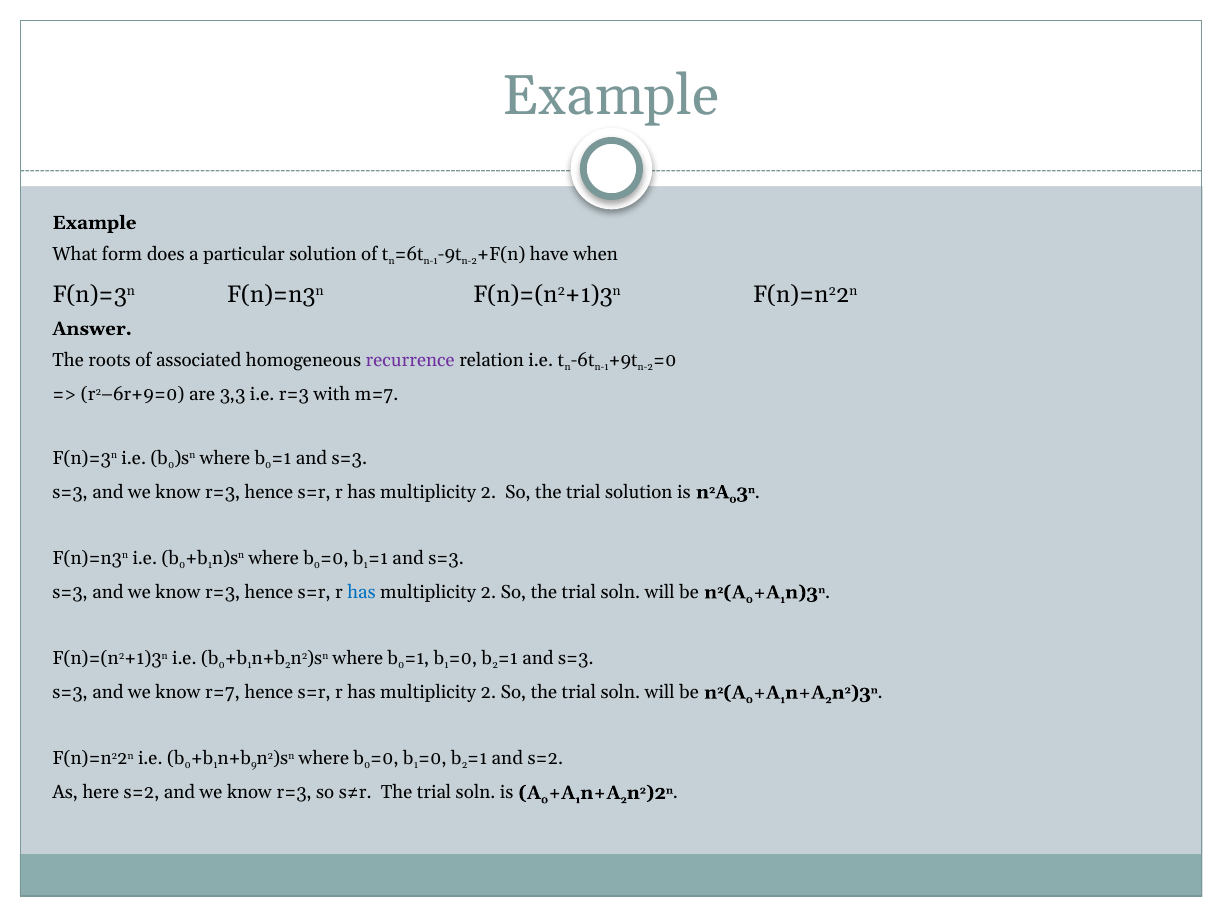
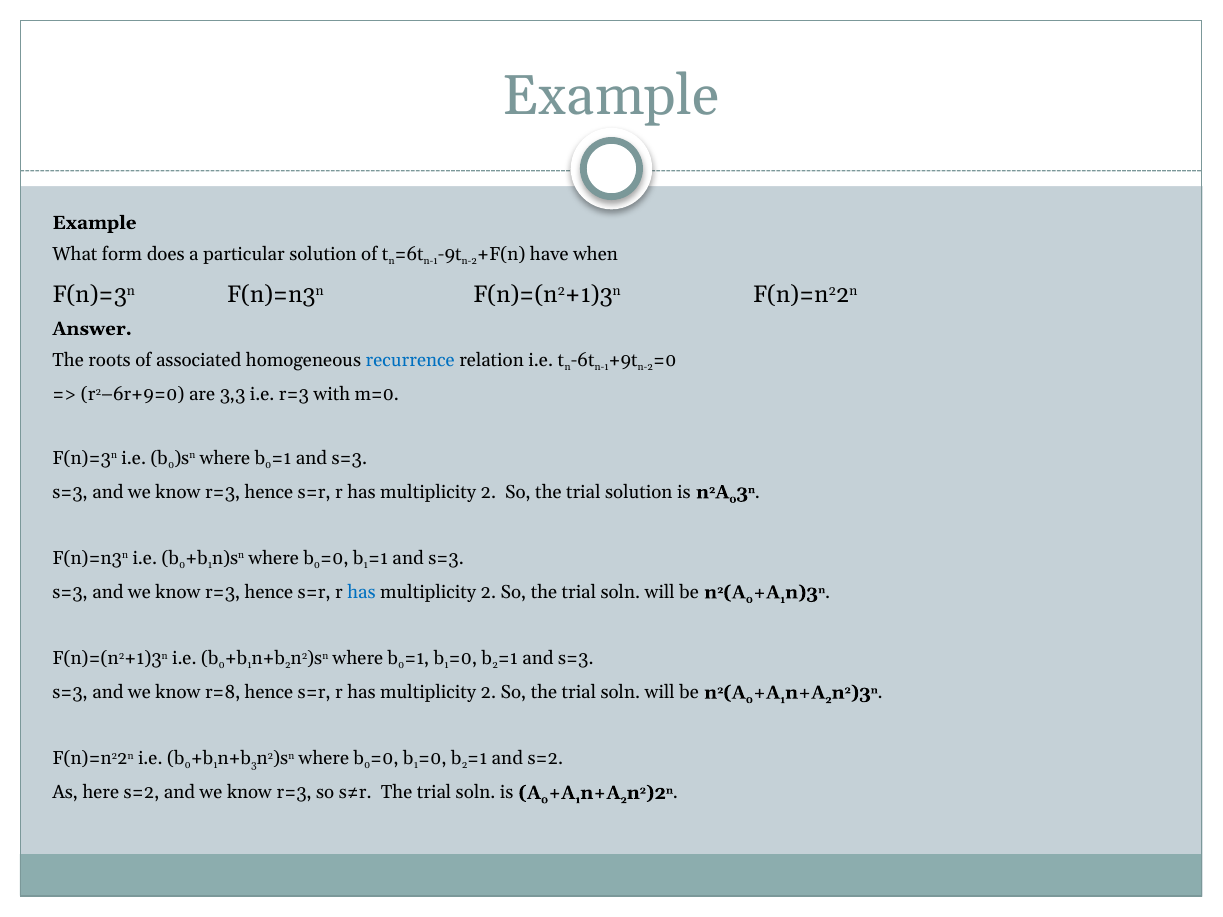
recurrence colour: purple -> blue (410, 360)
m=7: m=7 -> m=0 (377, 395)
r=7: r=7 -> r=8 (223, 693)
9: 9 -> 3 (254, 766)
